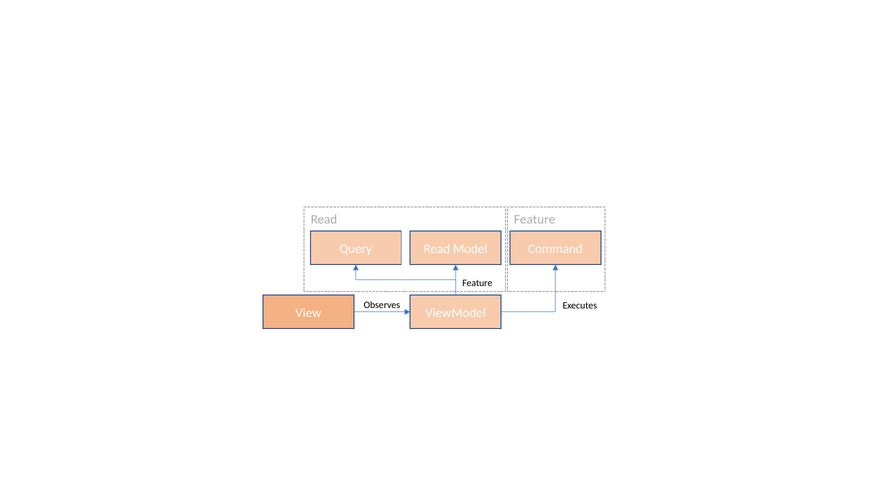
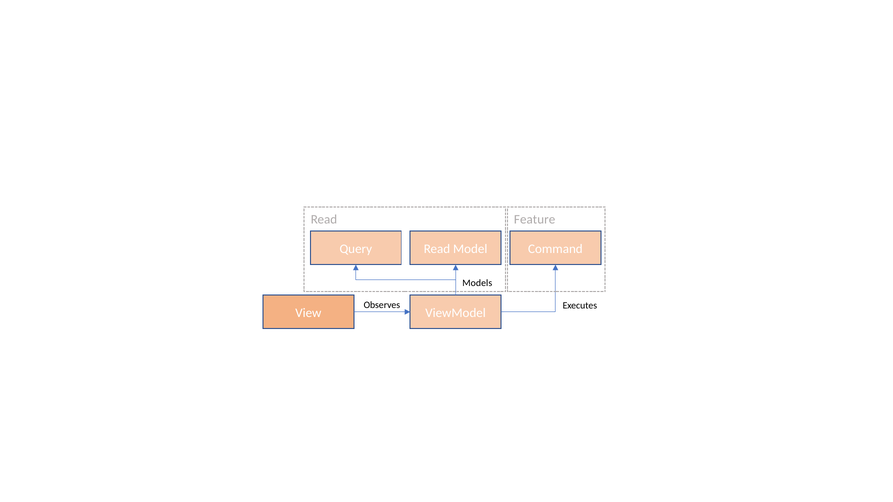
Feature: Feature -> Models (477, 283)
